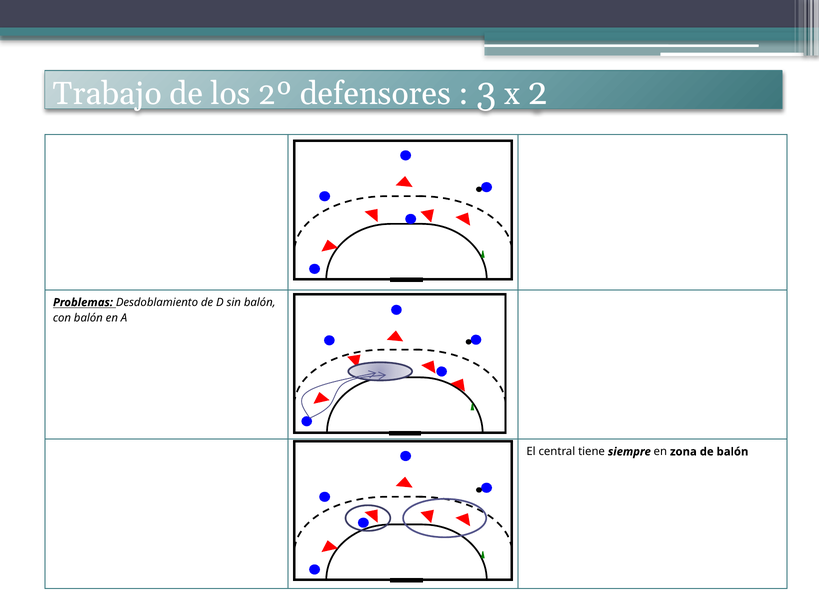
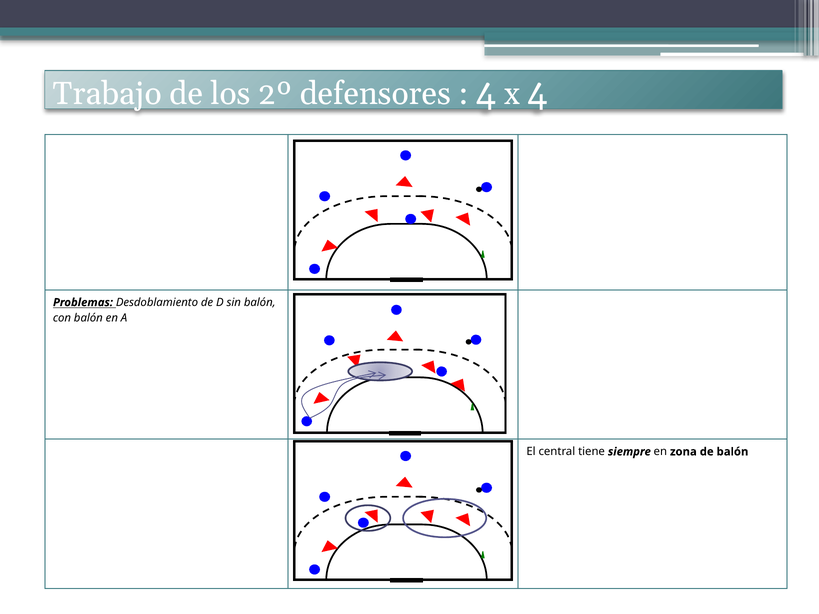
3: 3 -> 4 (486, 92)
x 2: 2 -> 4 (538, 92)
